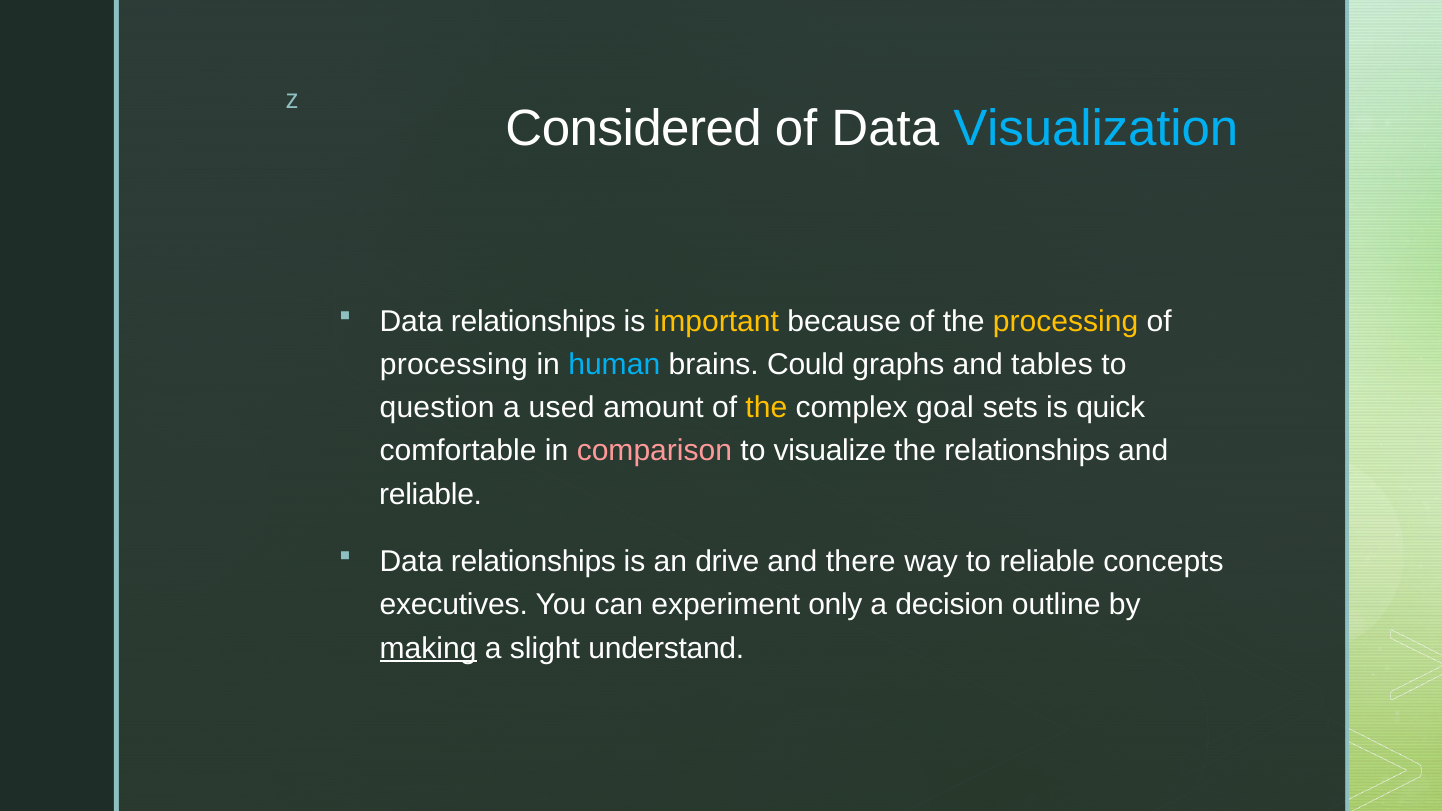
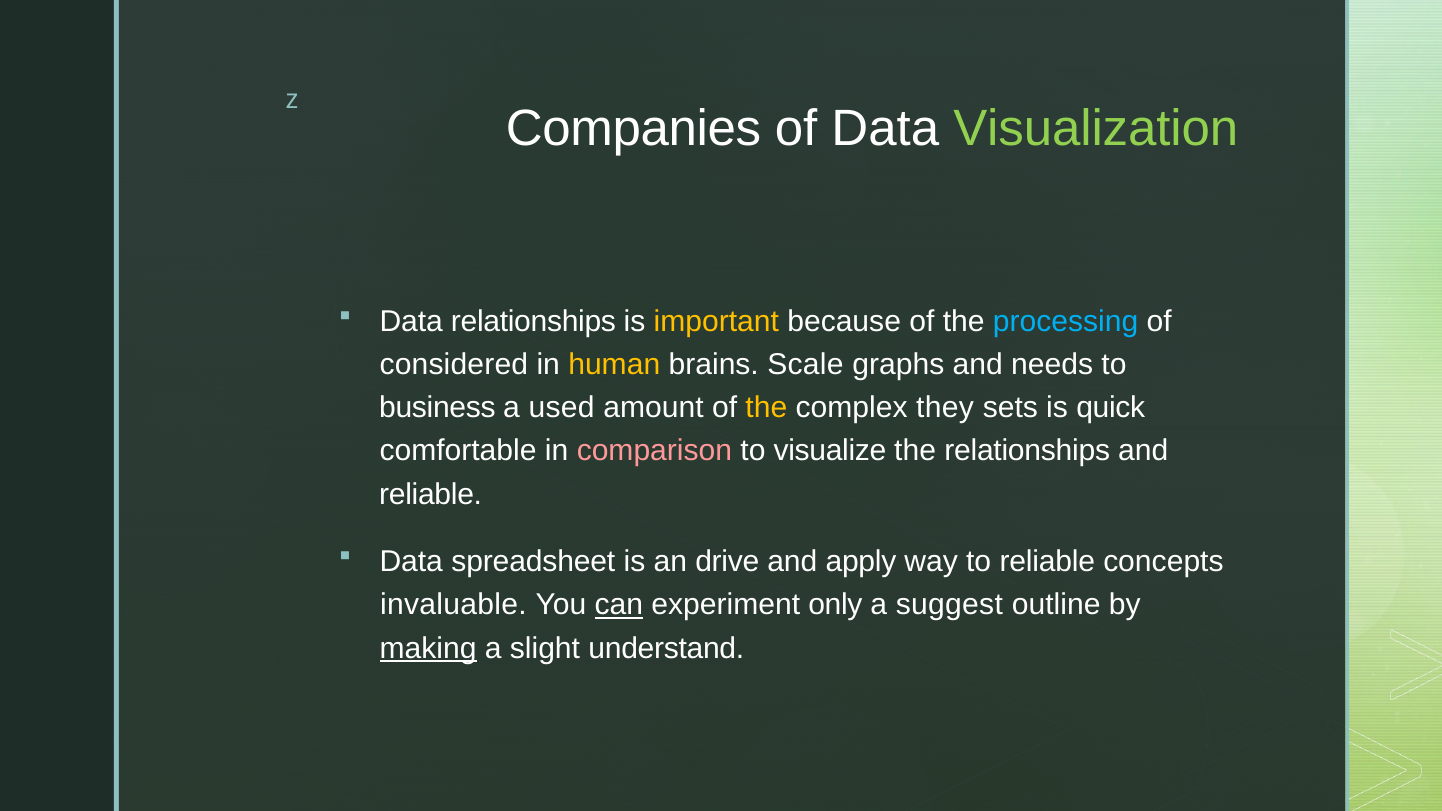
Considered: Considered -> Companies (634, 128)
Visualization colour: light blue -> light green (1096, 128)
processing colour: yellow -> light blue (1066, 321)
processing: processing -> considered (454, 365)
human colour: light blue -> yellow (614, 365)
Could: Could -> Scale (805, 365)
tables: tables -> needs (1052, 365)
question: question -> business (437, 408)
goal: goal -> they (945, 408)
relationships: relationships -> spreadsheet (533, 562)
there: there -> apply (861, 562)
executives: executives -> invaluable (453, 605)
can underline: none -> present (619, 605)
decision: decision -> suggest (949, 605)
